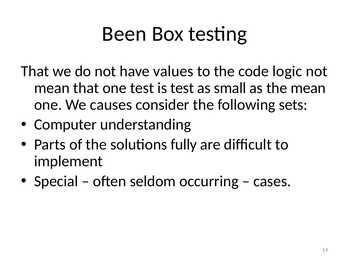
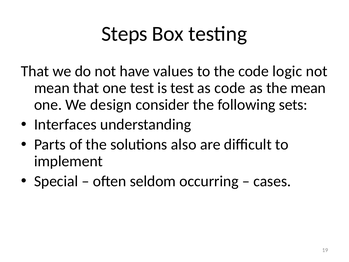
Been: Been -> Steps (124, 34)
as small: small -> code (230, 88)
causes: causes -> design (111, 105)
Computer: Computer -> Interfaces (65, 125)
fully: fully -> also (184, 144)
